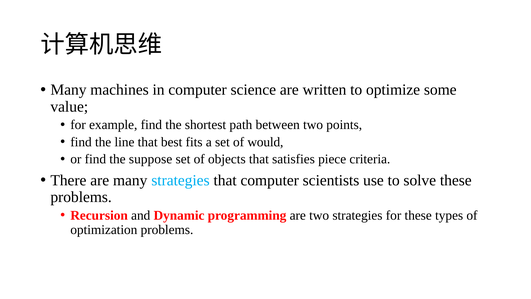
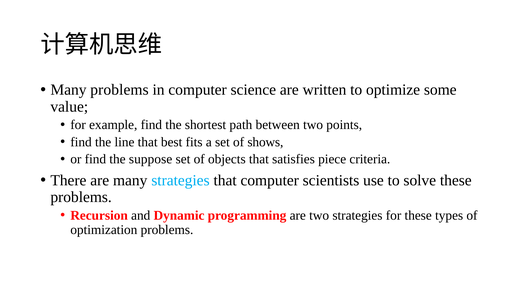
Many machines: machines -> problems (119, 90)
would: would -> shows (265, 142)
